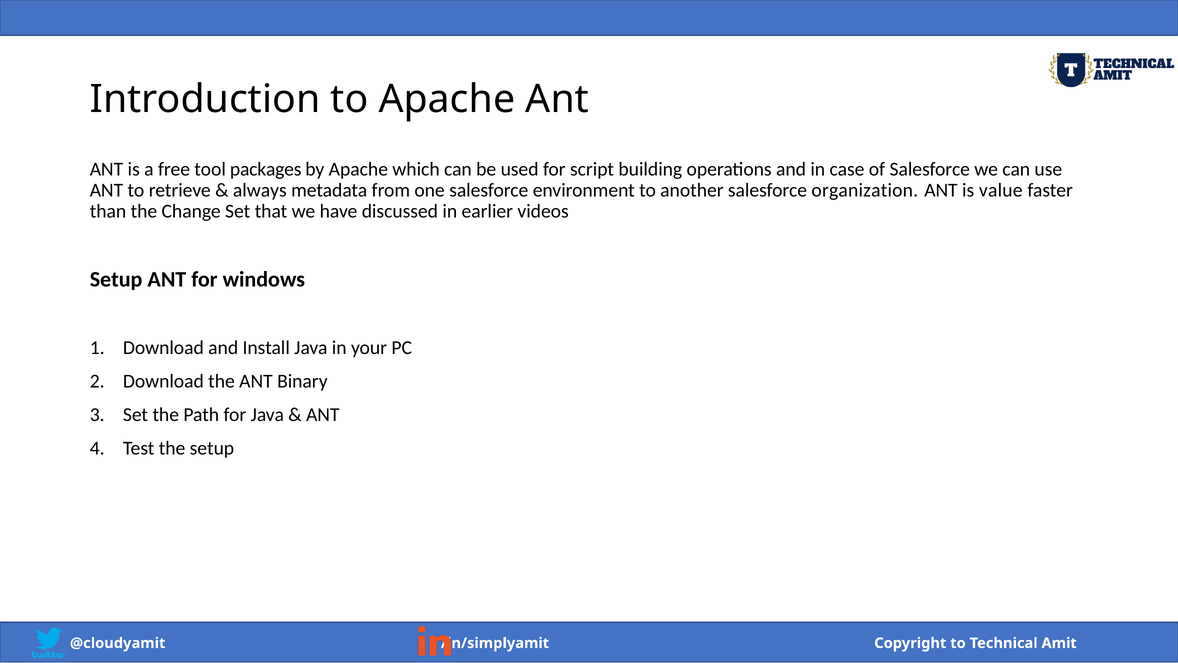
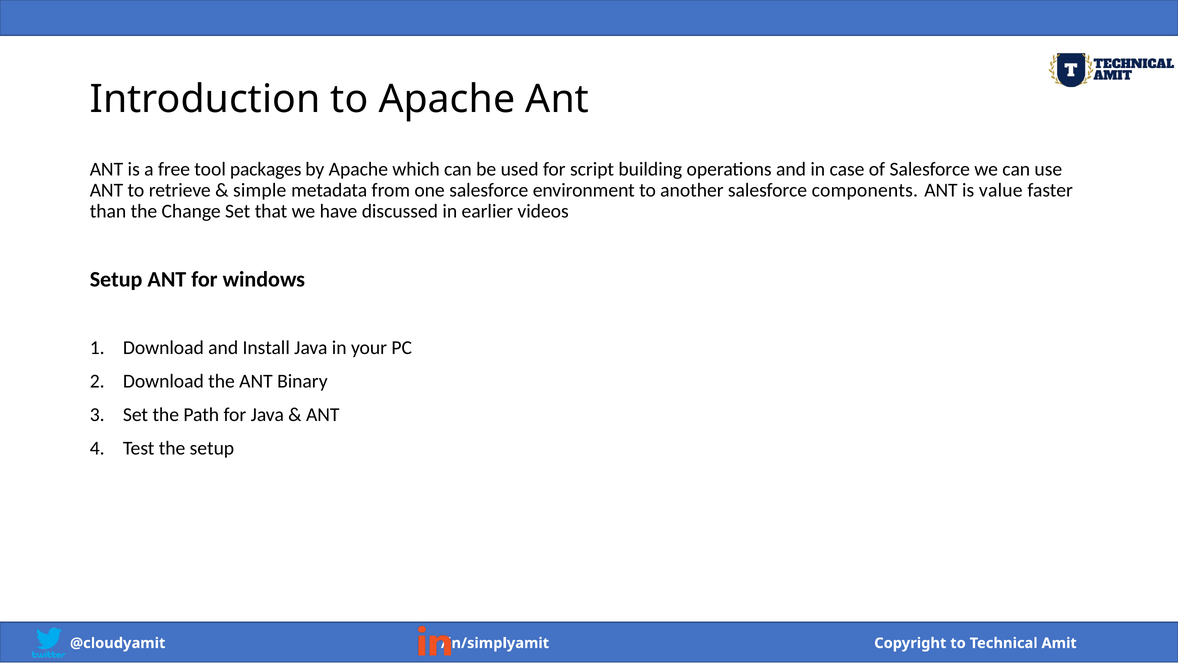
always: always -> simple (260, 190)
organization: organization -> components (865, 190)
